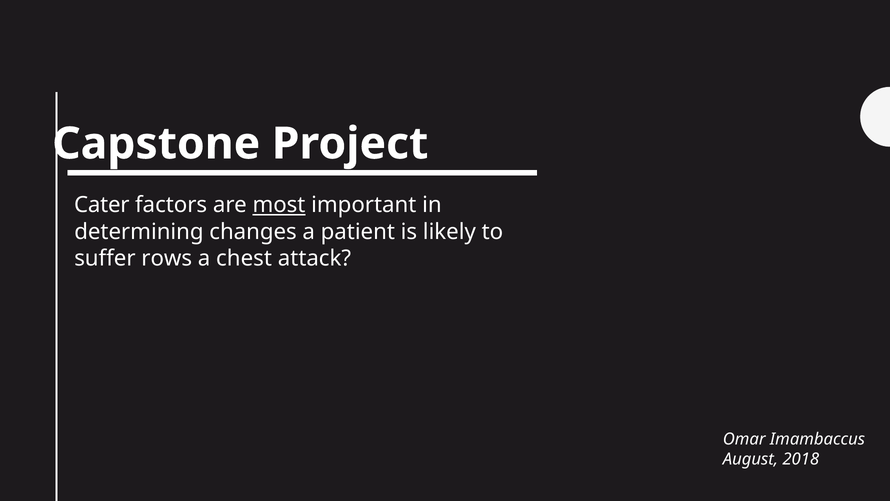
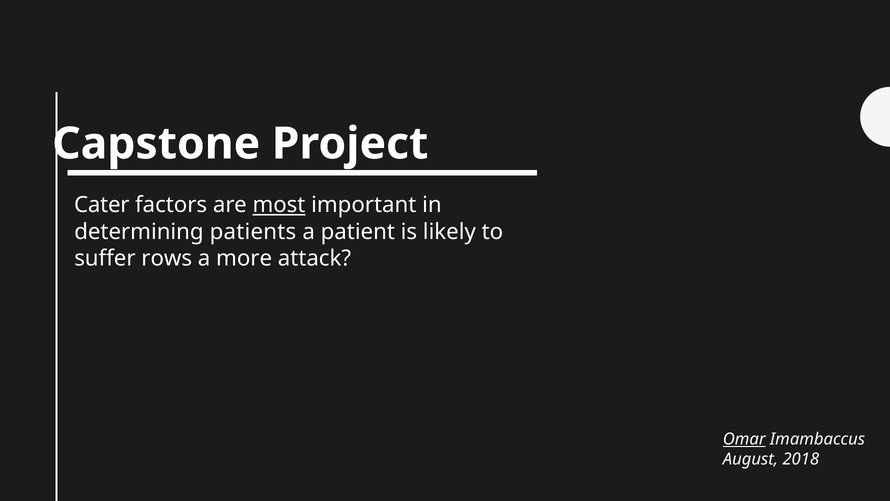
changes: changes -> patients (253, 232)
chest: chest -> more (244, 258)
Omar underline: none -> present (744, 439)
